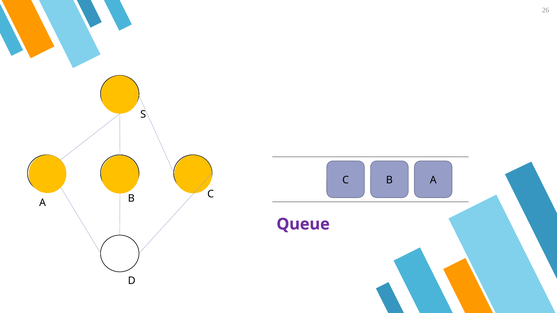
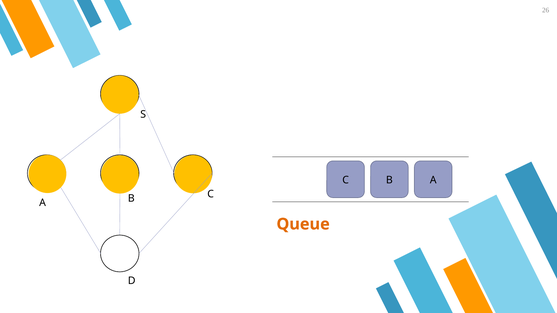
Queue colour: purple -> orange (303, 224)
